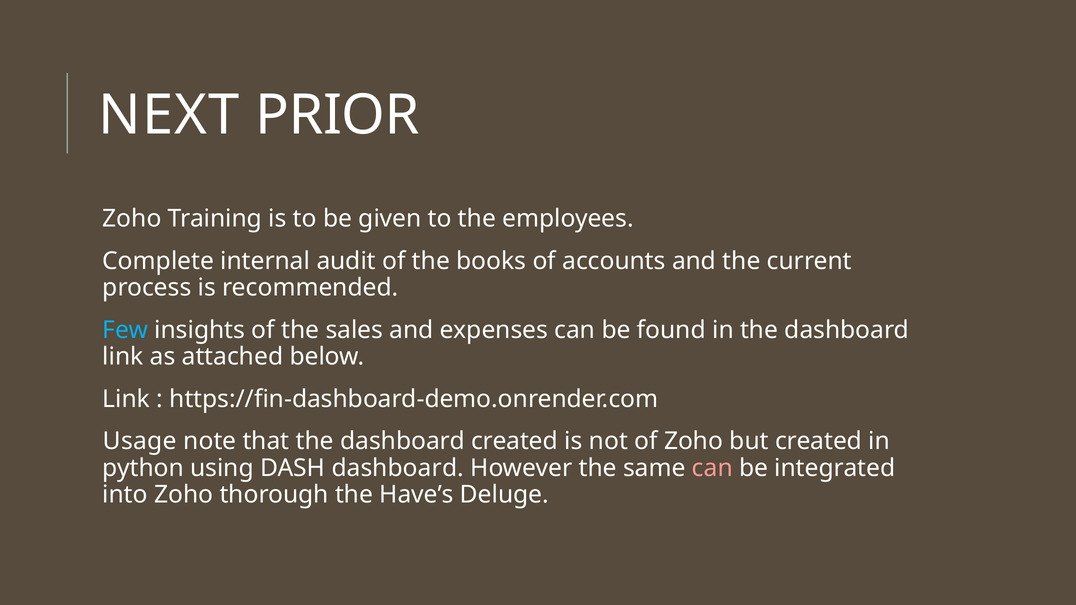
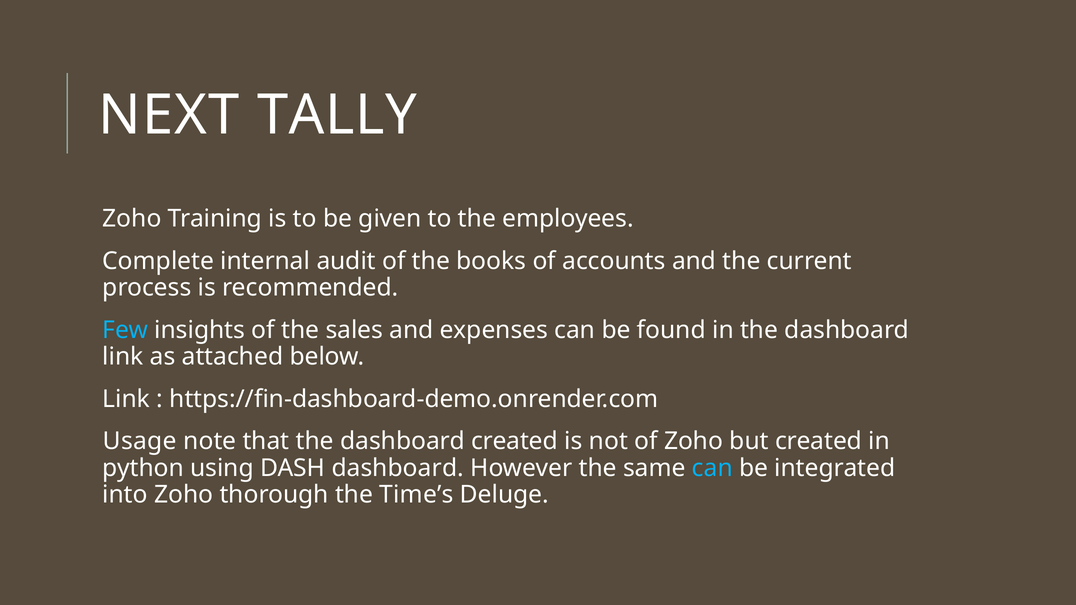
PRIOR: PRIOR -> TALLY (337, 115)
can colour: pink -> light blue (712, 468)
Have’s: Have’s -> Time’s (416, 495)
